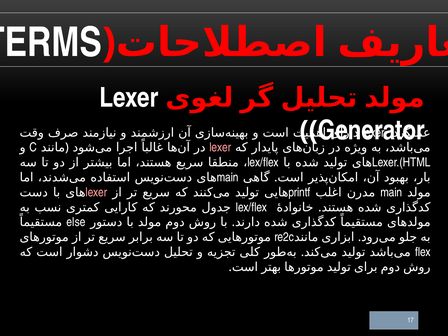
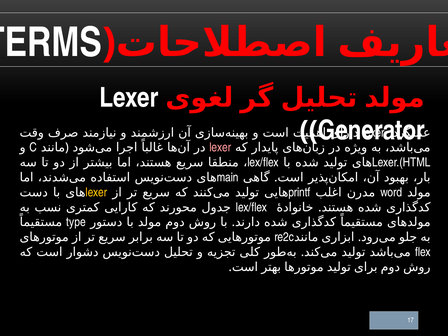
lexer colour: pink -> yellow (96, 192)
main: main -> word (391, 192)
else: else -> type (76, 222)
